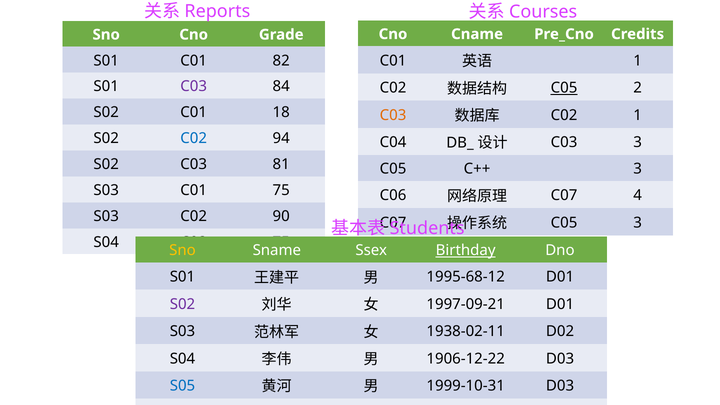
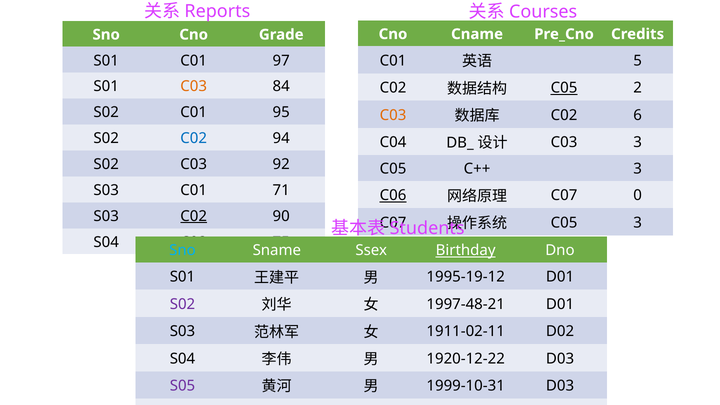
82: 82 -> 97 (281, 61)
1: 1 -> 5 (638, 61)
C03 colour: purple -> orange (194, 87)
18: 18 -> 95 (281, 112)
C02 1: 1 -> 6 (638, 115)
81: 81 -> 92 (281, 164)
C01 75: 75 -> 71 (281, 190)
C06 underline: none -> present (393, 195)
4: 4 -> 0 (638, 195)
C02 underline: none -> present (194, 216)
Sno colour: yellow -> light blue (182, 250)
1995-68-12: 1995-68-12 -> 1995-19-12 (466, 277)
1997-09-21: 1997-09-21 -> 1997-48-21 (466, 304)
1938-02-11: 1938-02-11 -> 1911-02-11 (466, 331)
1906-12-22: 1906-12-22 -> 1920-12-22 (466, 359)
S05 colour: blue -> purple (182, 386)
